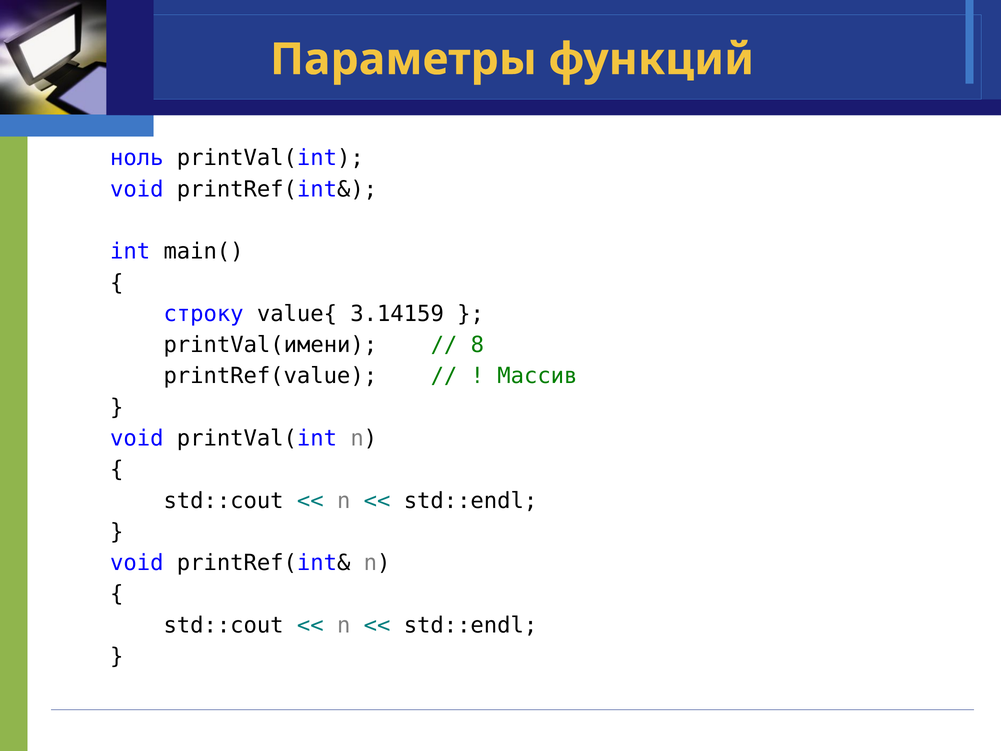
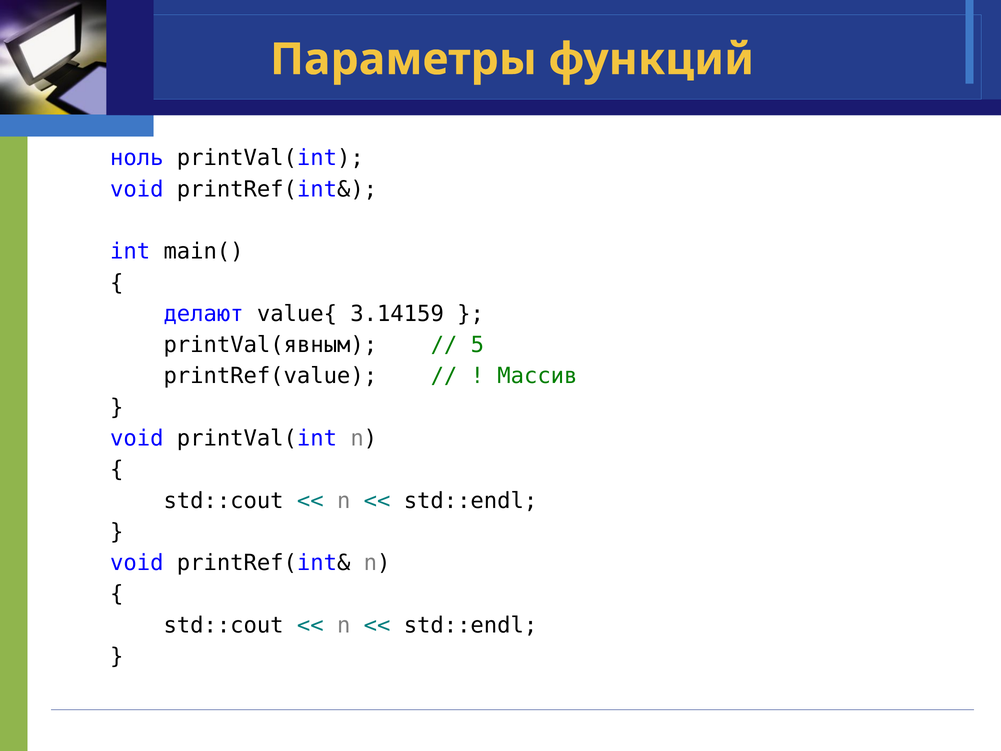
строку: строку -> делают (204, 314)
printVal(имени: printVal(имени -> printVal(явным (270, 345)
8: 8 -> 5 (477, 345)
